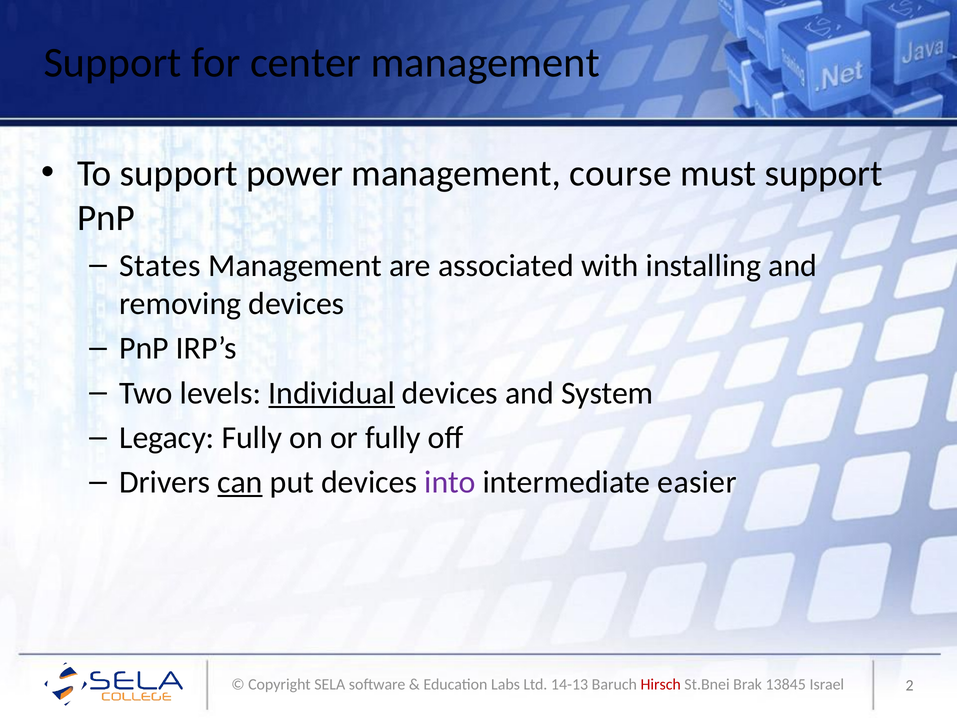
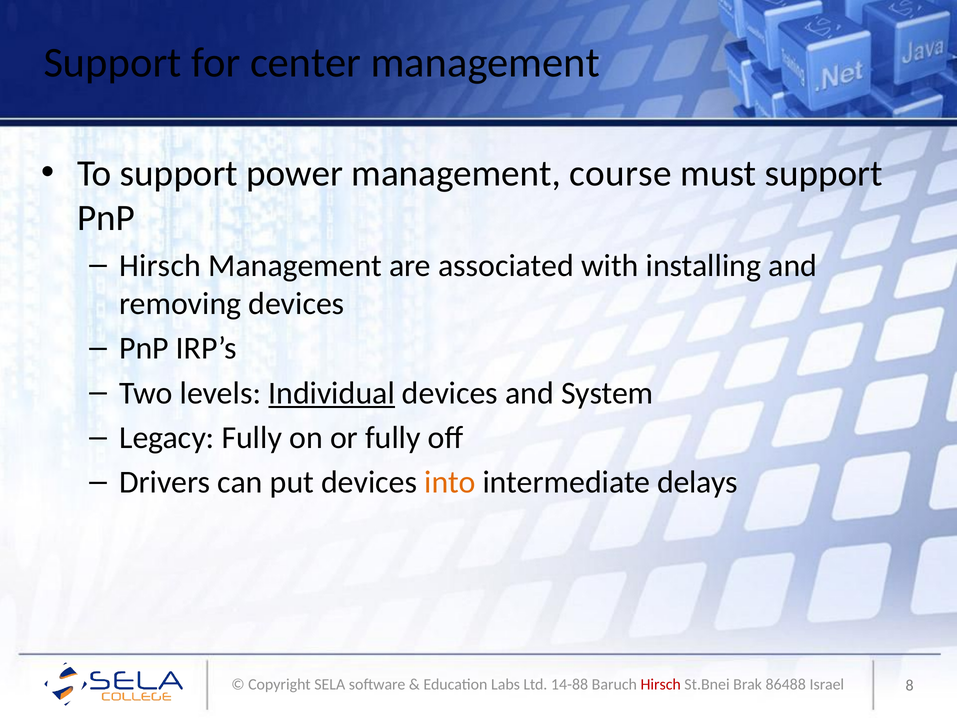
States: States -> Hirsch (160, 265)
can underline: present -> none (240, 482)
into colour: purple -> orange (450, 482)
easier: easier -> delays (697, 482)
14-13: 14-13 -> 14-88 (570, 684)
13845: 13845 -> 86488 (786, 684)
2: 2 -> 8 (910, 685)
